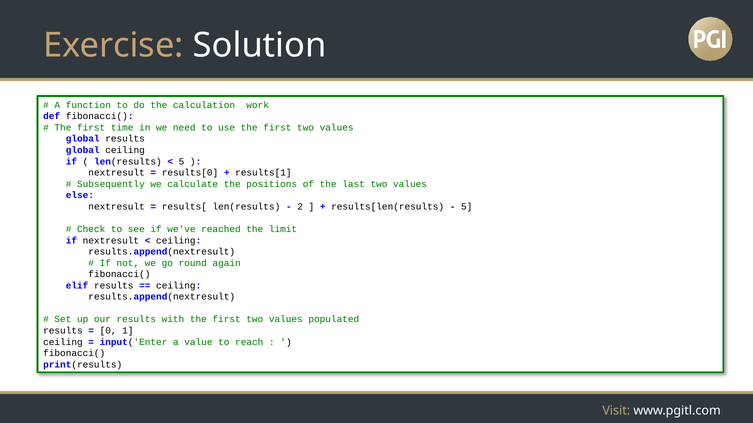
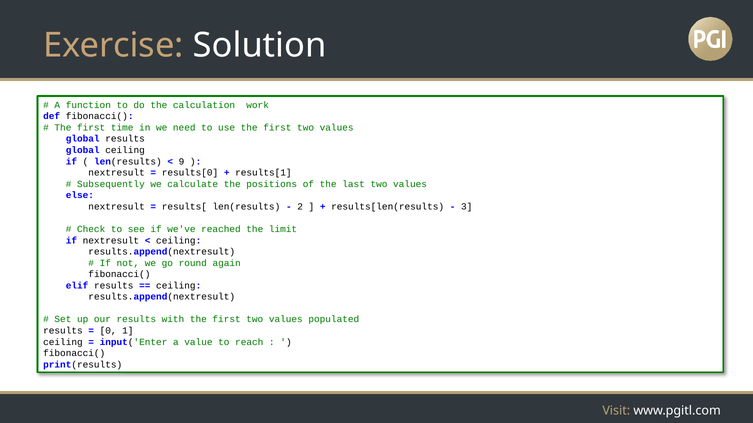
5: 5 -> 9 (182, 162)
5: 5 -> 3 (467, 207)
